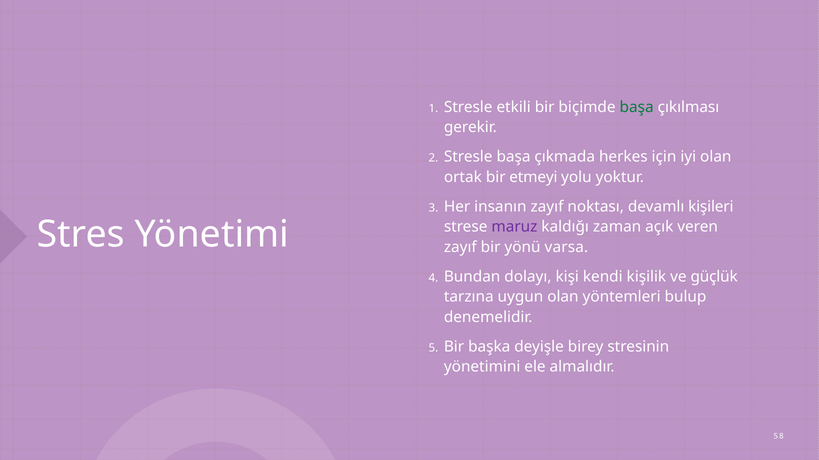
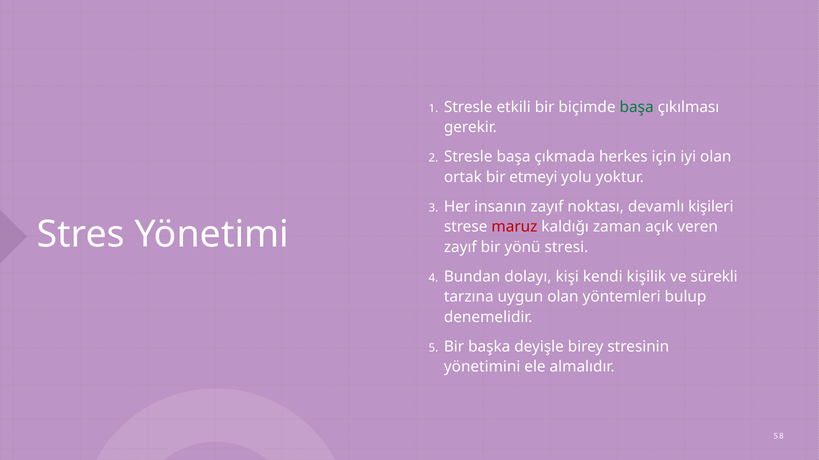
maruz colour: purple -> red (514, 227)
varsa: varsa -> stresi (566, 247)
güçlük: güçlük -> sürekli (714, 277)
